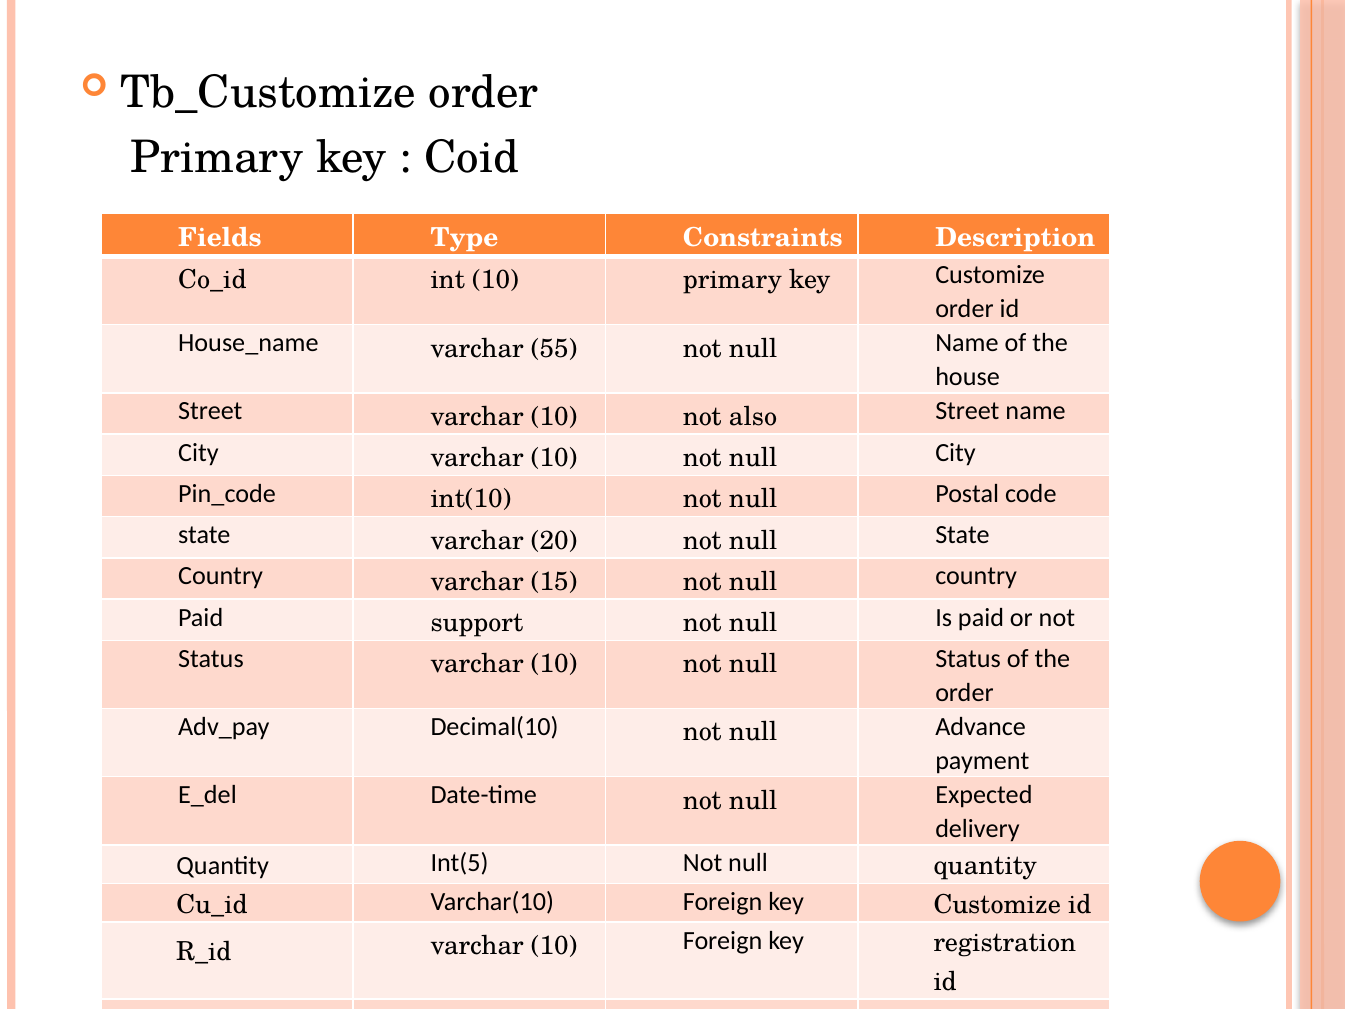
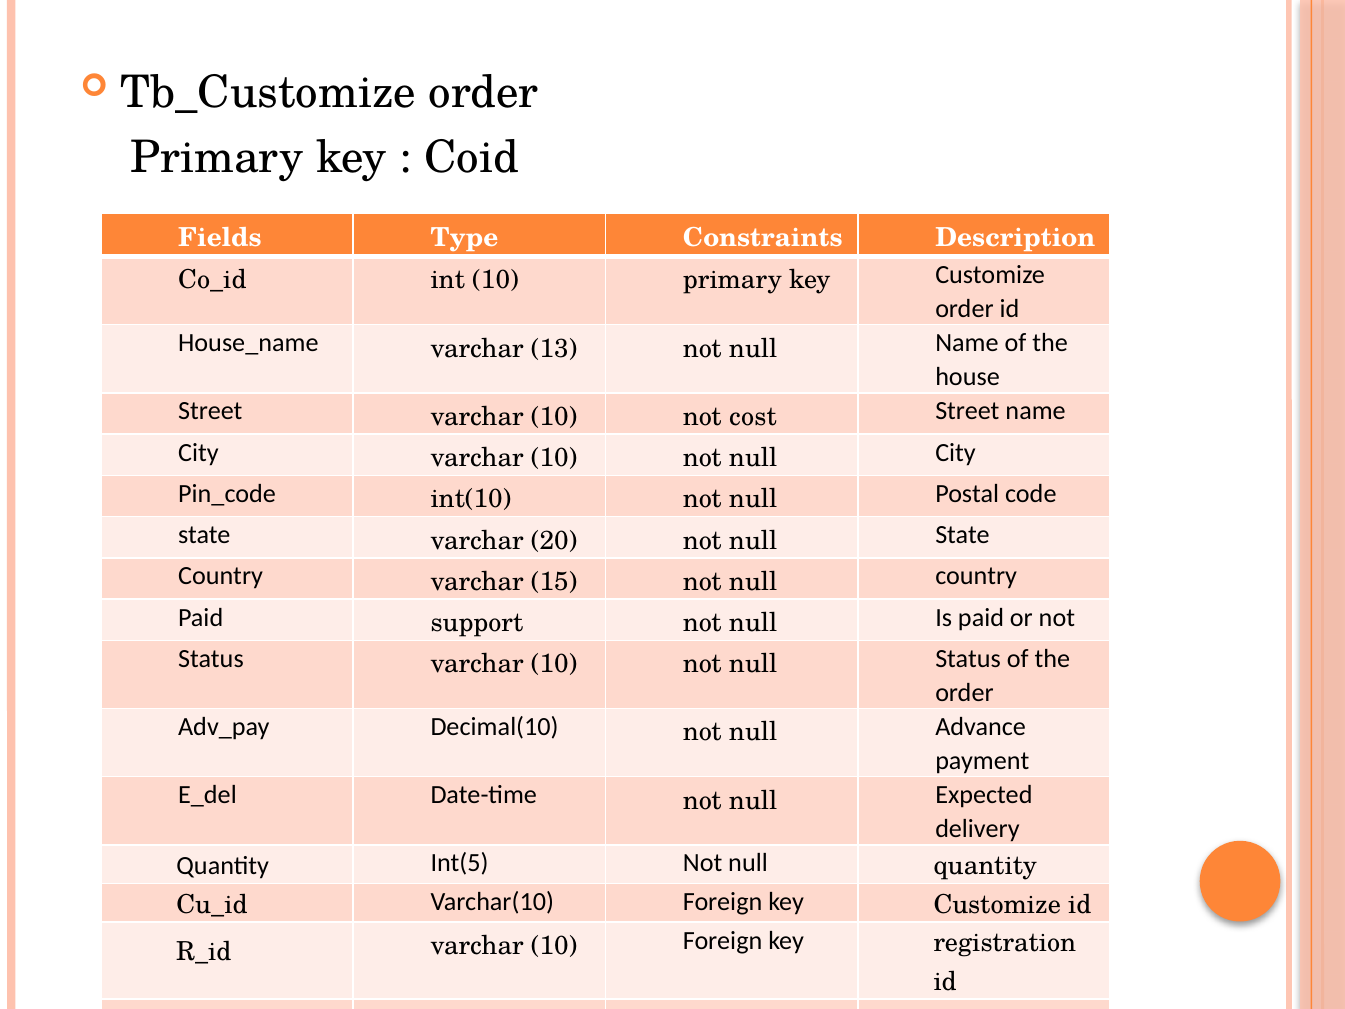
55: 55 -> 13 (554, 348)
also: also -> cost (753, 417)
